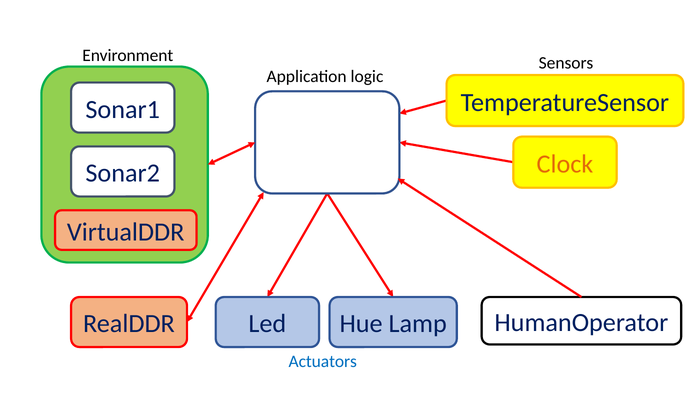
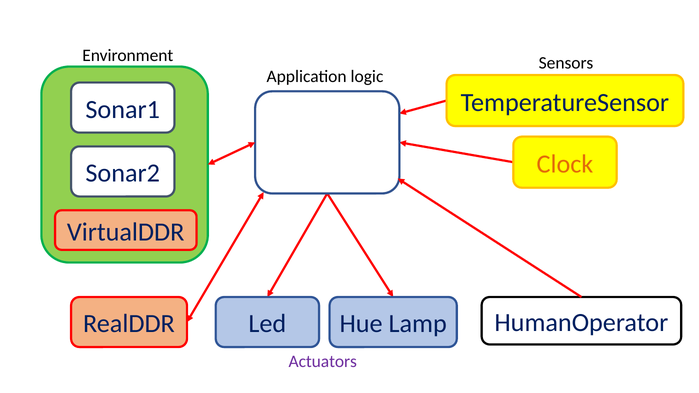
Actuators colour: blue -> purple (323, 361)
